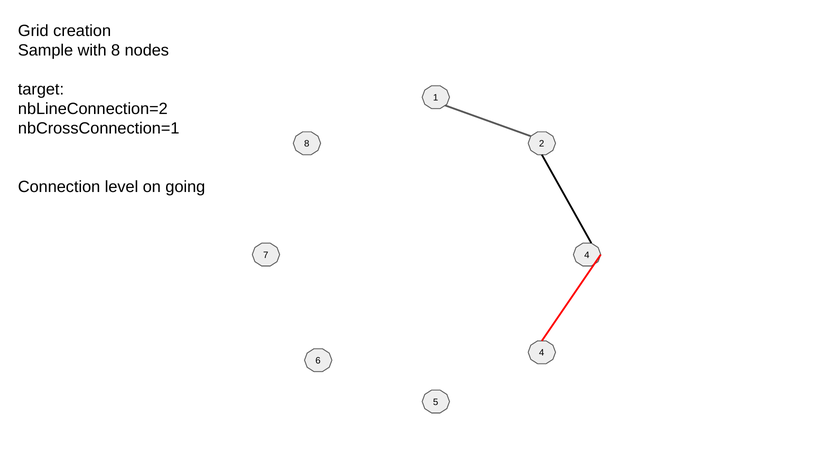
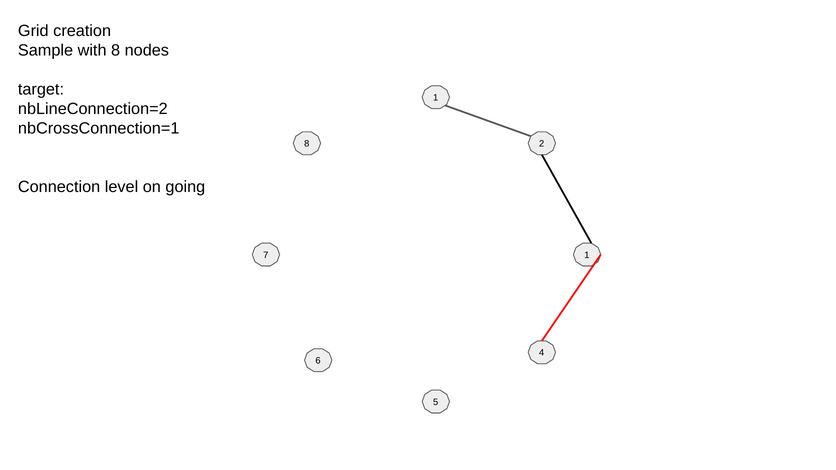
7 4: 4 -> 1 (587, 255)
